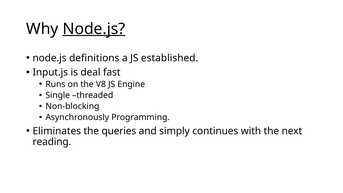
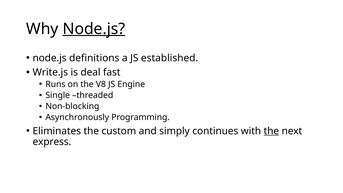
Input.js: Input.js -> Write.js (50, 72)
queries: queries -> custom (119, 131)
the underline: none -> present (271, 131)
reading: reading -> express (52, 142)
